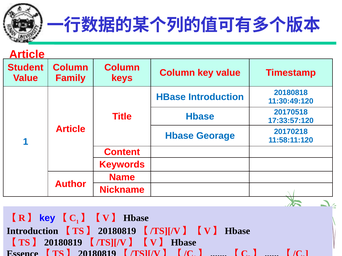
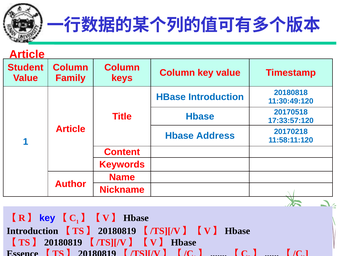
Georage: Georage -> Address (216, 136)
